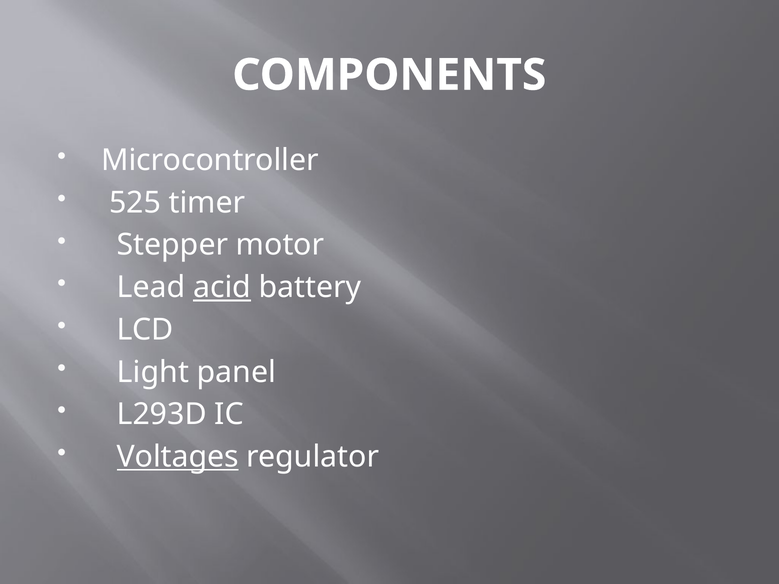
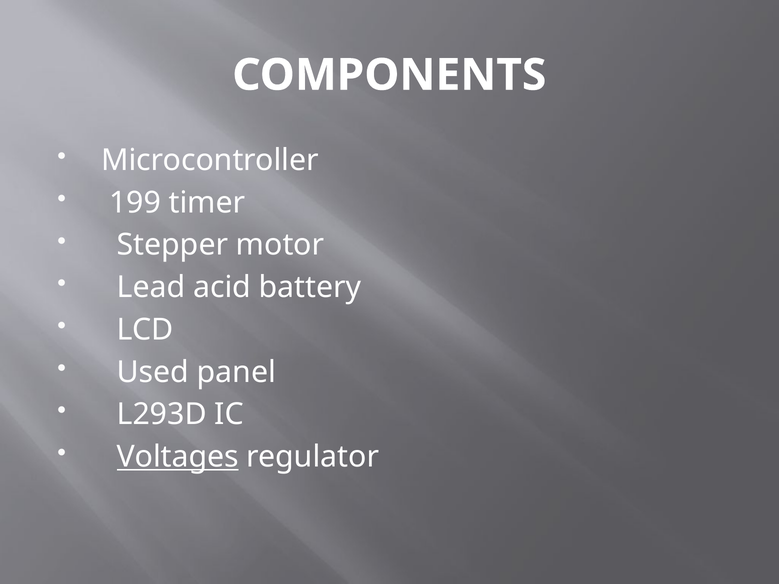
525: 525 -> 199 (135, 203)
acid underline: present -> none (222, 287)
Light: Light -> Used (153, 372)
